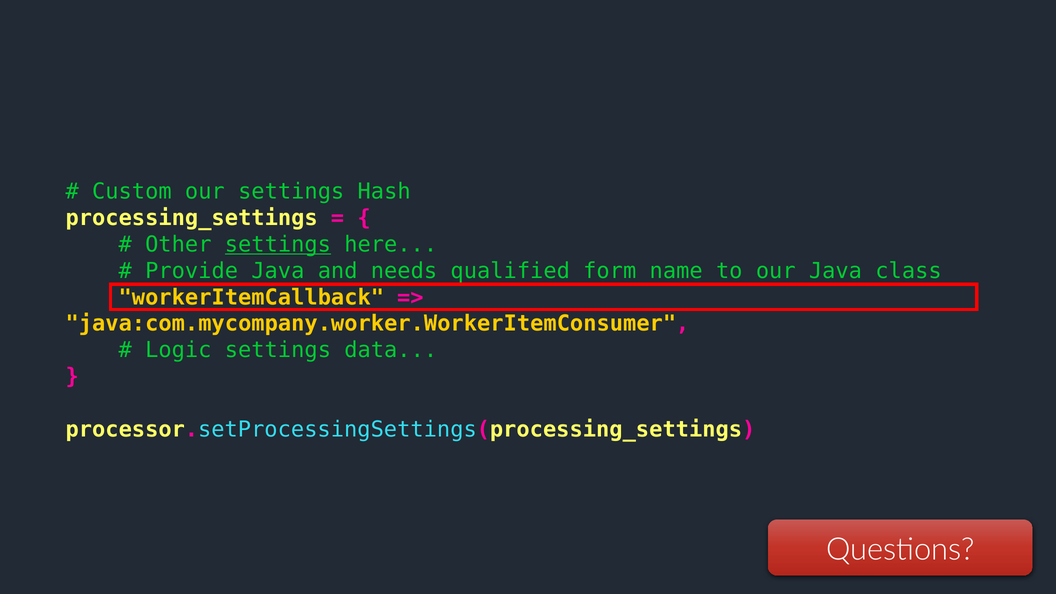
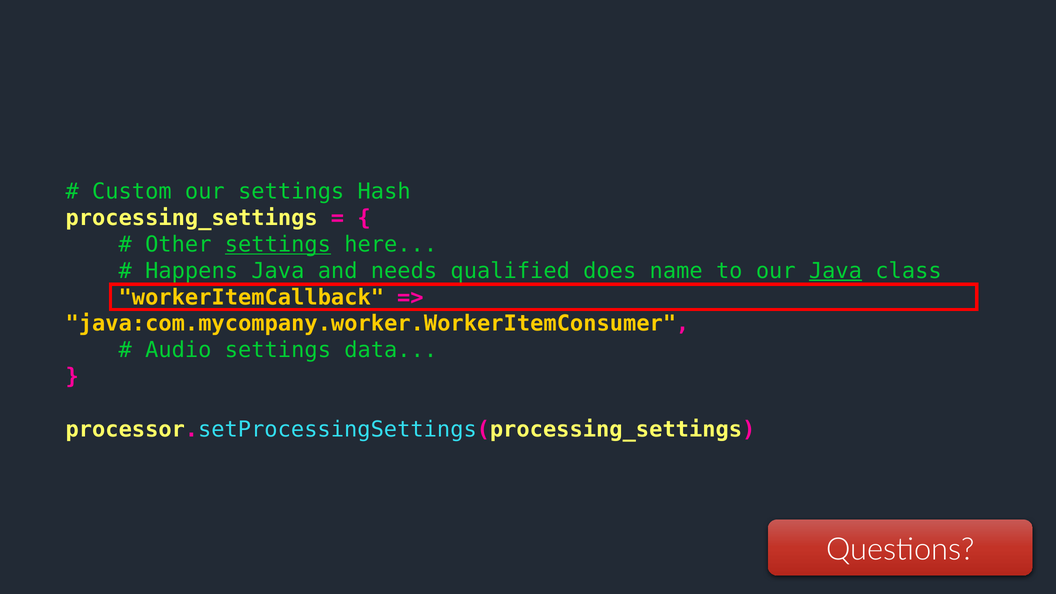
Provide: Provide -> Happens (192, 271)
form: form -> does (610, 271)
Java underline: none -> present (835, 271)
Logic: Logic -> Audio (178, 350)
